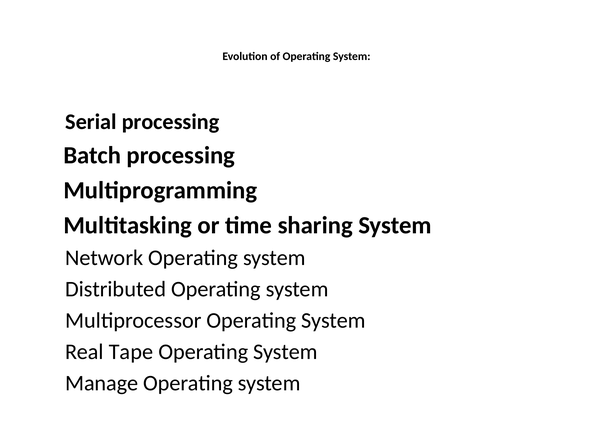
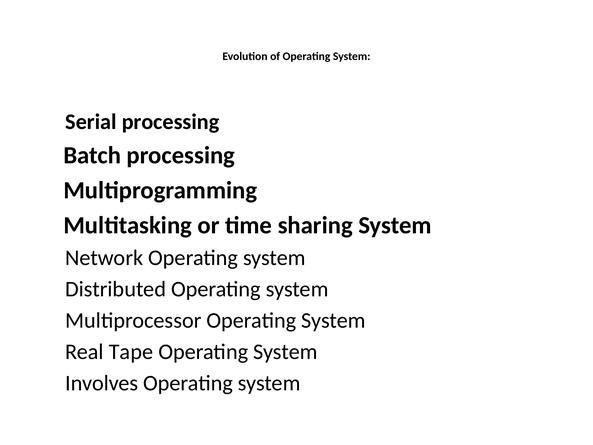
Manage: Manage -> Involves (102, 383)
